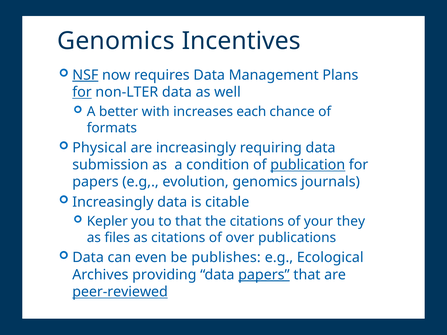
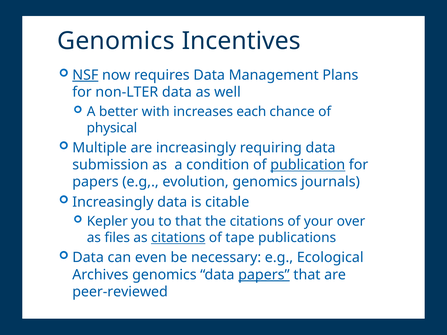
for underline: present -> none (82, 92)
formats: formats -> physical (112, 128)
Physical: Physical -> Multiple (100, 148)
they: they -> over (351, 222)
citations underline: none -> present (178, 238)
over: over -> tape (240, 238)
publishes: publishes -> necessary (226, 258)
Archives providing: providing -> genomics (164, 275)
peer-reviewed underline: present -> none (120, 292)
